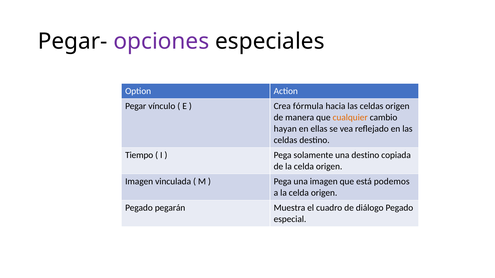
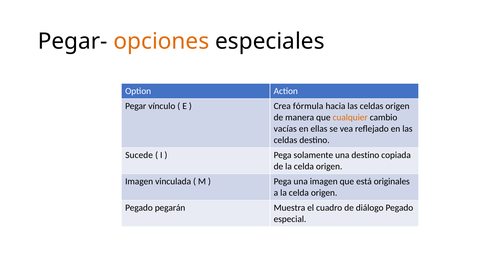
opciones colour: purple -> orange (161, 42)
hayan: hayan -> vacías (285, 129)
Tiempo: Tiempo -> Sucede (139, 155)
podemos: podemos -> originales (392, 182)
